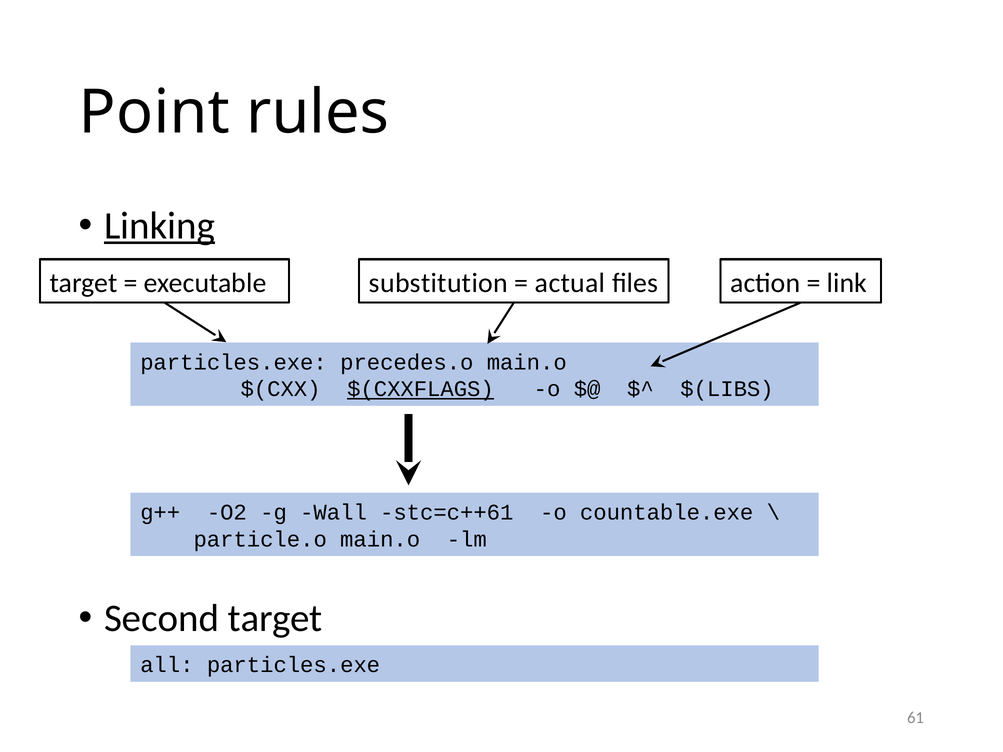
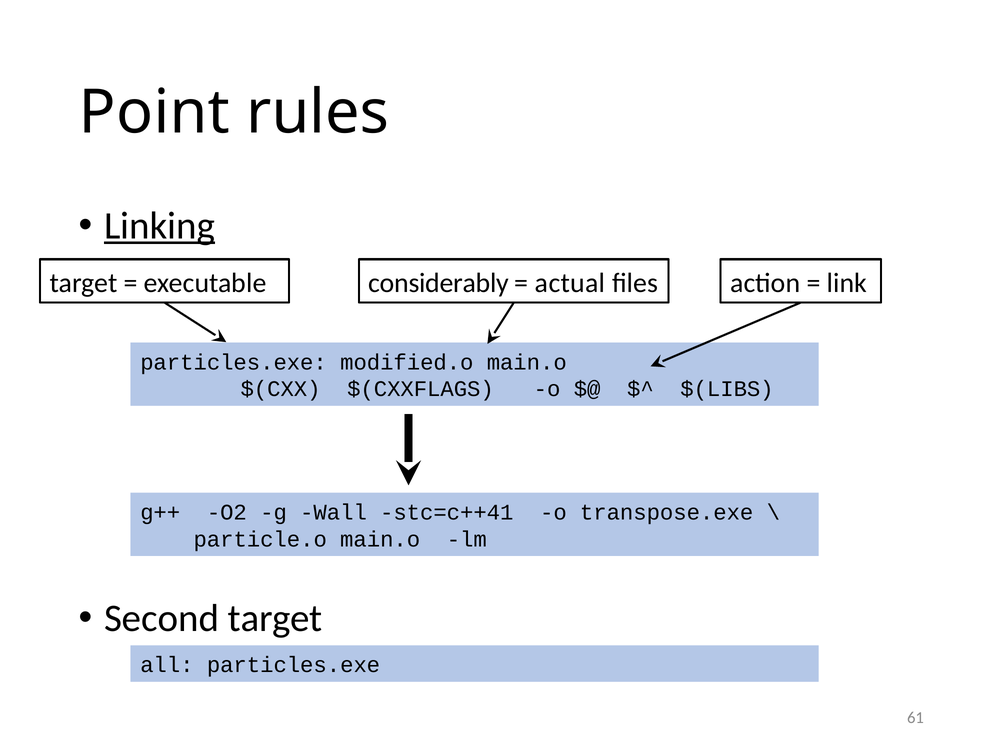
substitution: substitution -> considerably (439, 283)
precedes.o: precedes.o -> modified.o (407, 362)
$(CXXFLAGS underline: present -> none (420, 389)
stc=c++61: stc=c++61 -> stc=c++41 (447, 513)
countable.exe: countable.exe -> transpose.exe (667, 513)
